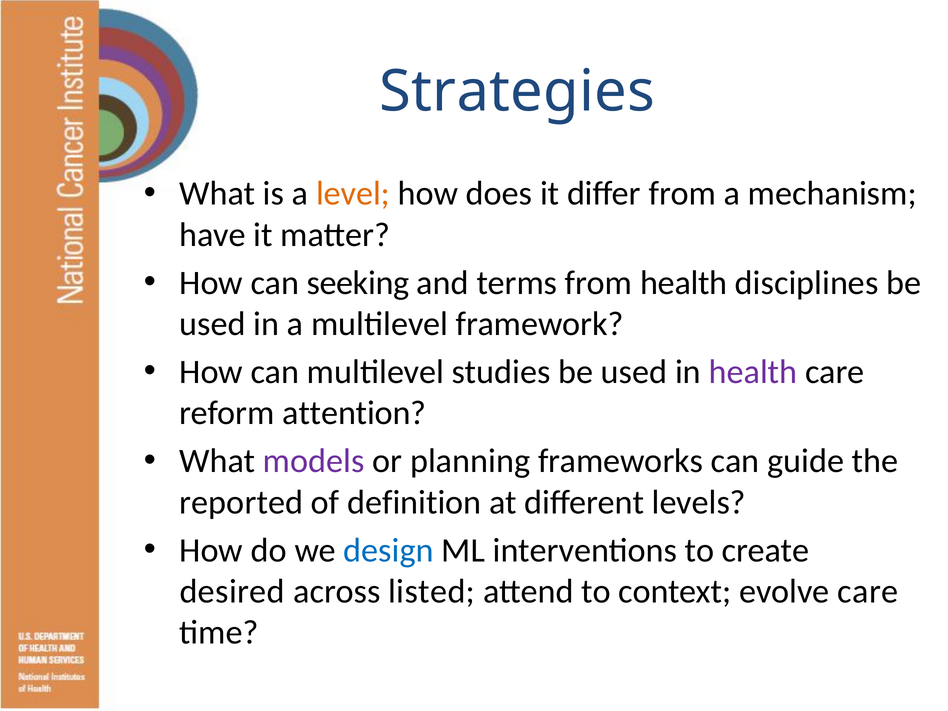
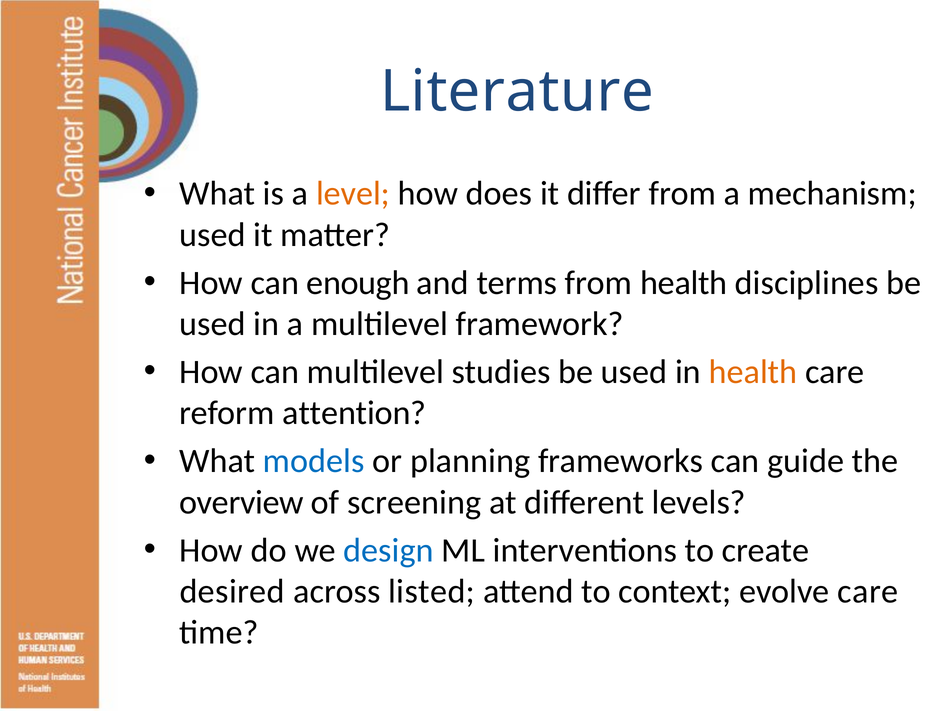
Strategies: Strategies -> Literature (517, 92)
have: have -> used (213, 235)
seeking: seeking -> enough (358, 283)
health colour: purple -> orange (753, 372)
models colour: purple -> blue (314, 461)
reported: reported -> overview (241, 502)
definition: definition -> screening (414, 502)
